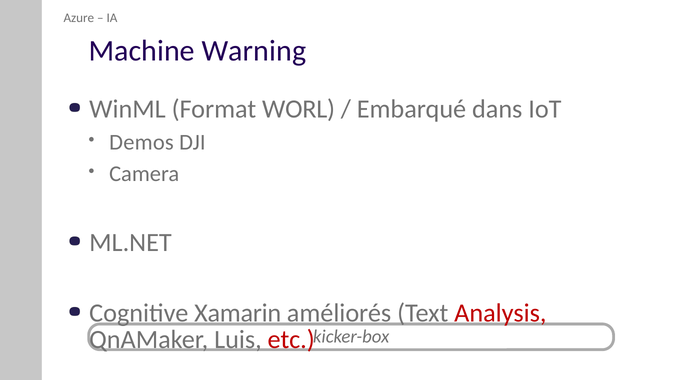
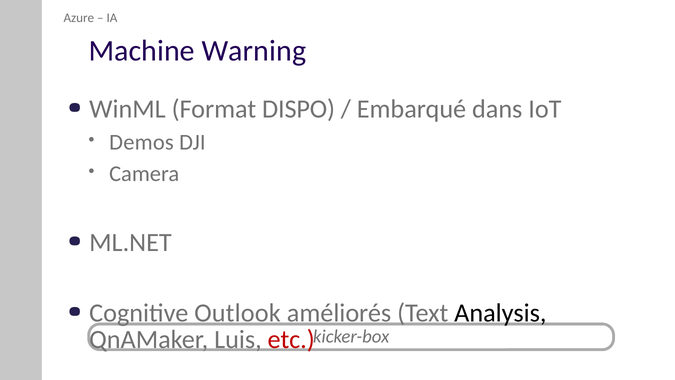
WORL: WORL -> DISPO (299, 109)
Xamarin: Xamarin -> Outlook (237, 313)
Analysis colour: red -> black (500, 313)
